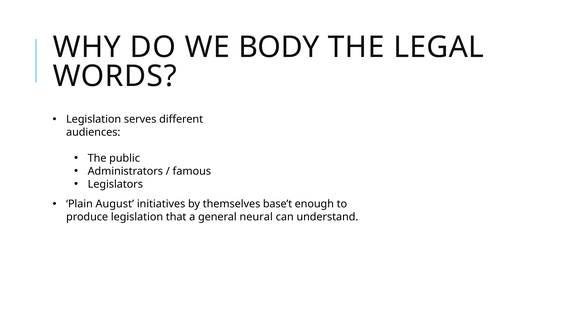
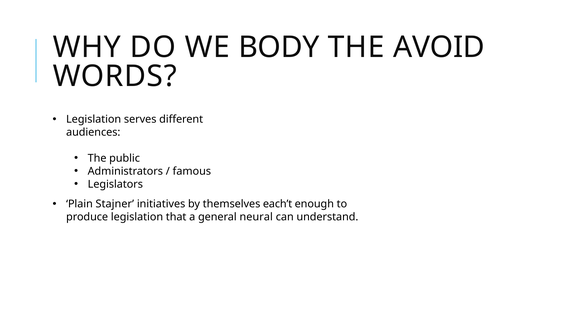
LEGAL: LEGAL -> AVOID (439, 47)
August: August -> Stajner (115, 204)
base’t: base’t -> each’t (278, 204)
